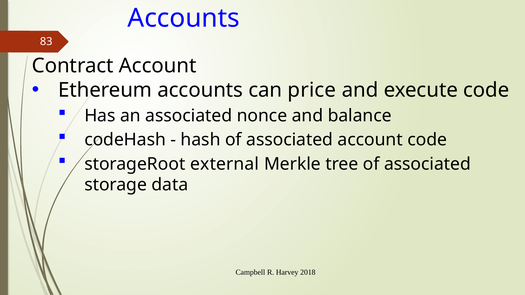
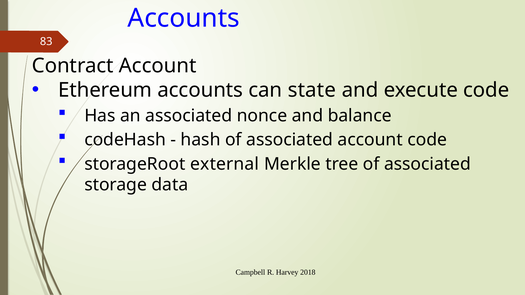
price: price -> state (312, 90)
